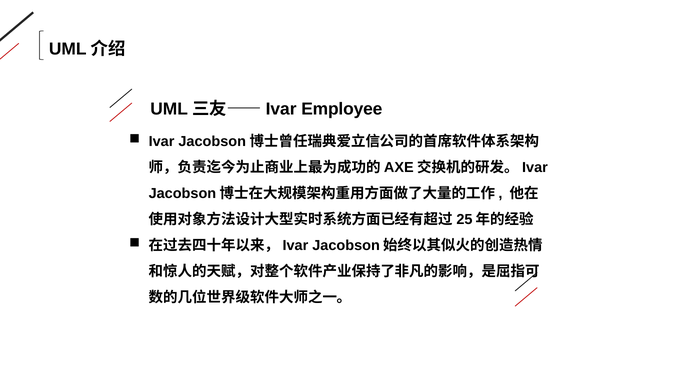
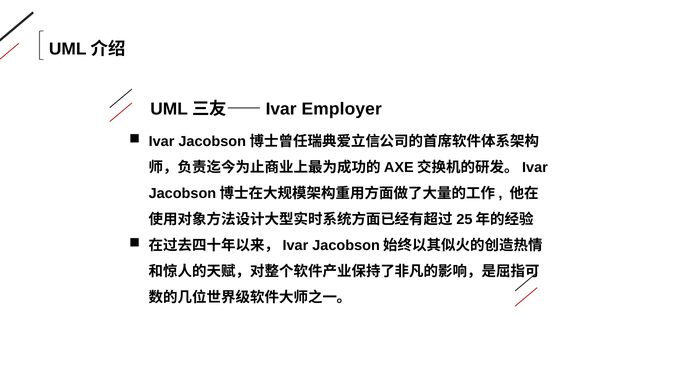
Employee: Employee -> Employer (342, 109)
